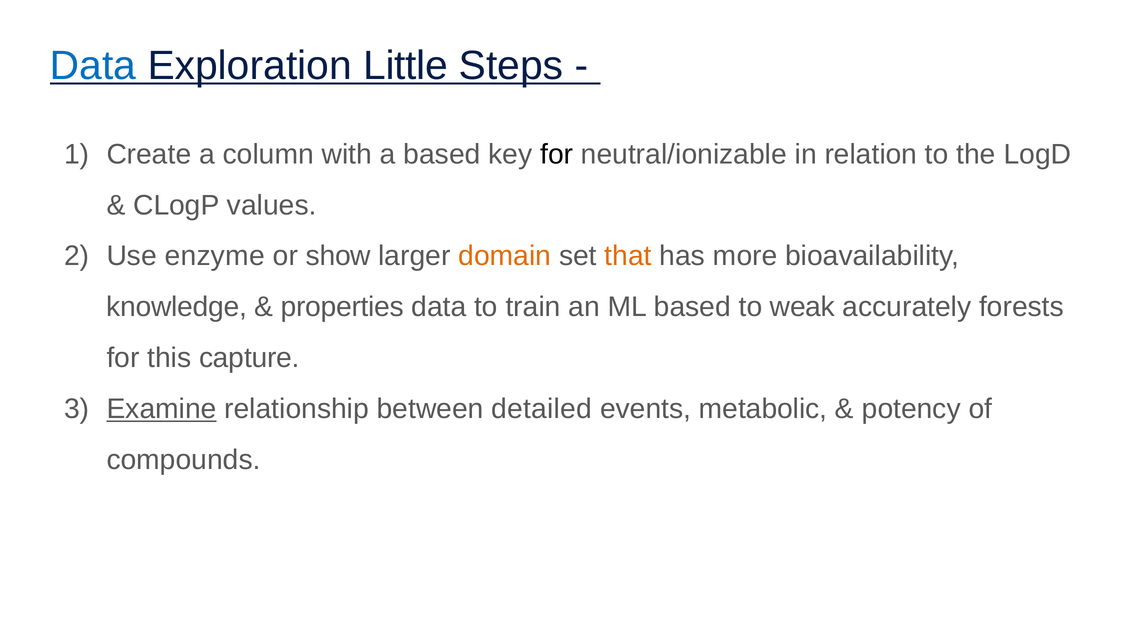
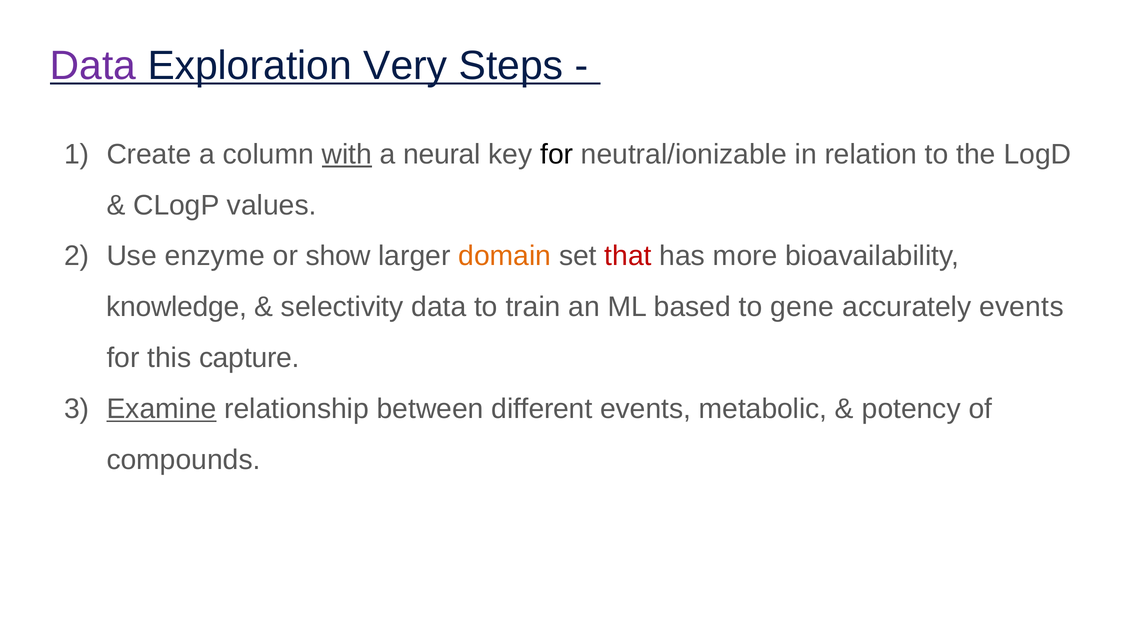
Data colour: blue -> purple (93, 65)
Little: Little -> Very (405, 65)
with underline: none -> present (347, 154)
a based: based -> neural (442, 154)
that colour: orange -> red (628, 256)
properties: properties -> selectivity (342, 307)
weak: weak -> gene (802, 307)
accurately forests: forests -> events (1021, 307)
detailed: detailed -> different (542, 409)
